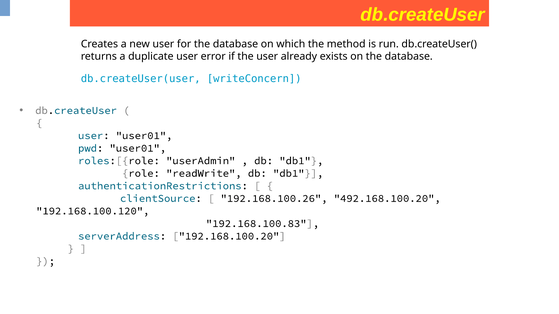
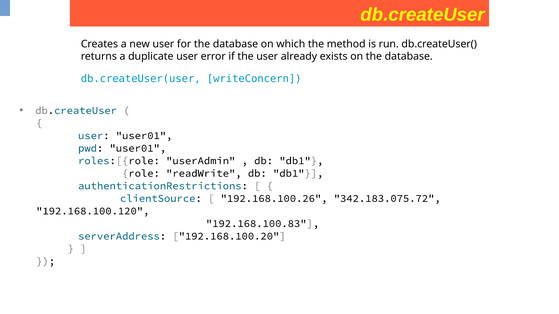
492.168.100.20: 492.168.100.20 -> 342.183.075.72 (387, 199)
